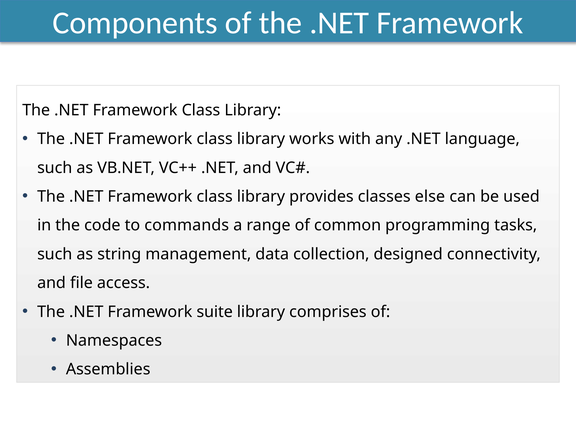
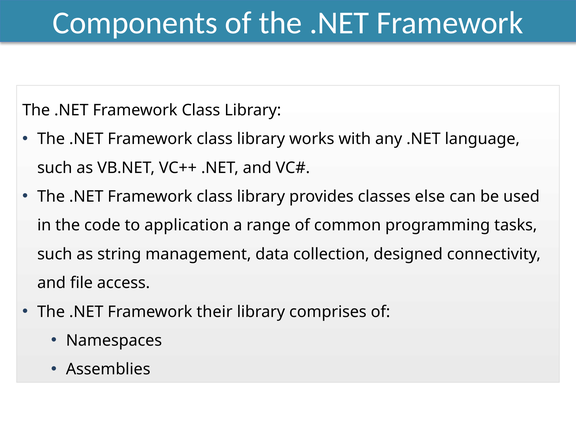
commands: commands -> application (187, 225)
suite: suite -> their (215, 312)
